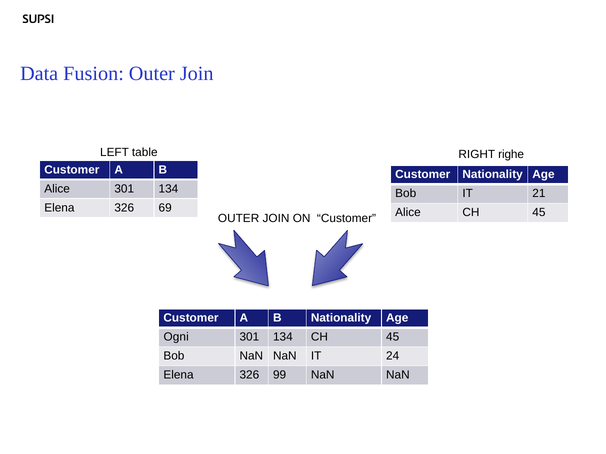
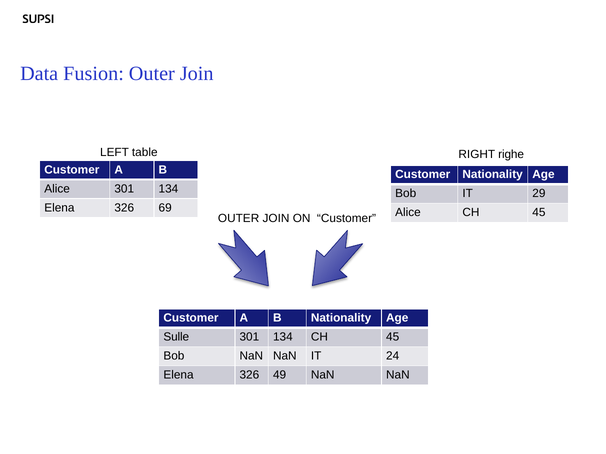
21: 21 -> 29 (539, 194)
Ogni: Ogni -> Sulle (176, 337)
99: 99 -> 49 (280, 375)
